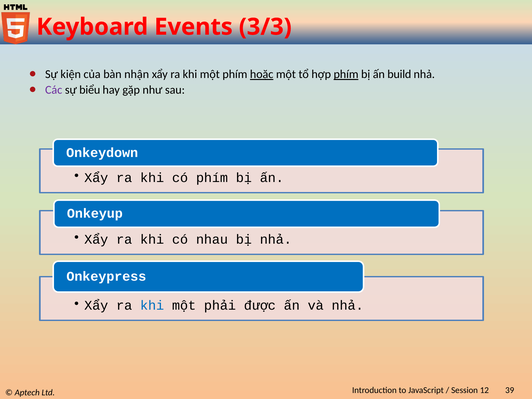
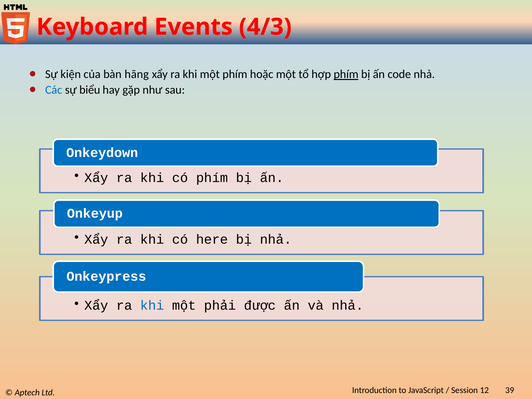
3/3: 3/3 -> 4/3 (265, 27)
nhận: nhận -> hãng (137, 74)
hoặc underline: present -> none (262, 74)
build: build -> code (399, 74)
Các colour: purple -> blue (54, 90)
nhau: nhau -> here (212, 240)
